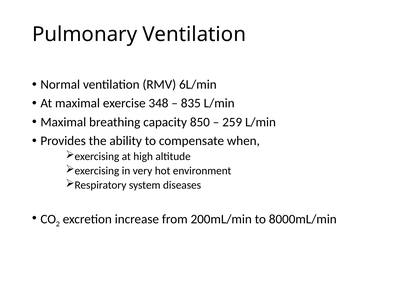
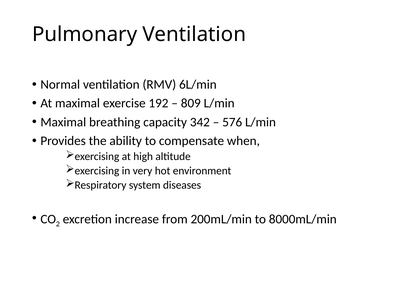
348: 348 -> 192 (159, 103)
835: 835 -> 809 (191, 103)
850: 850 -> 342 (200, 122)
259: 259 -> 576 (232, 122)
